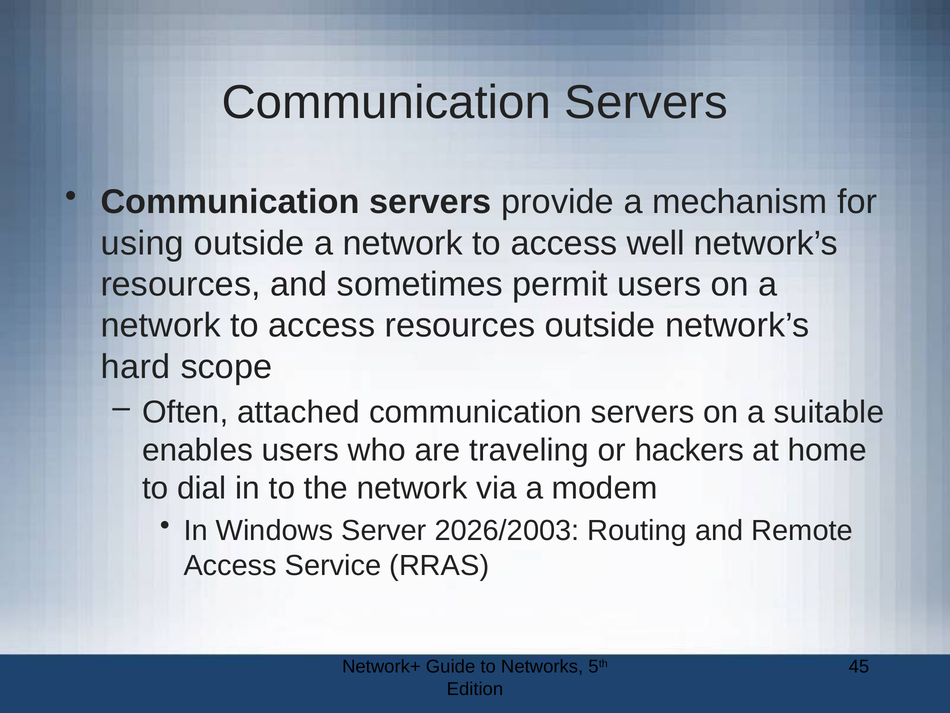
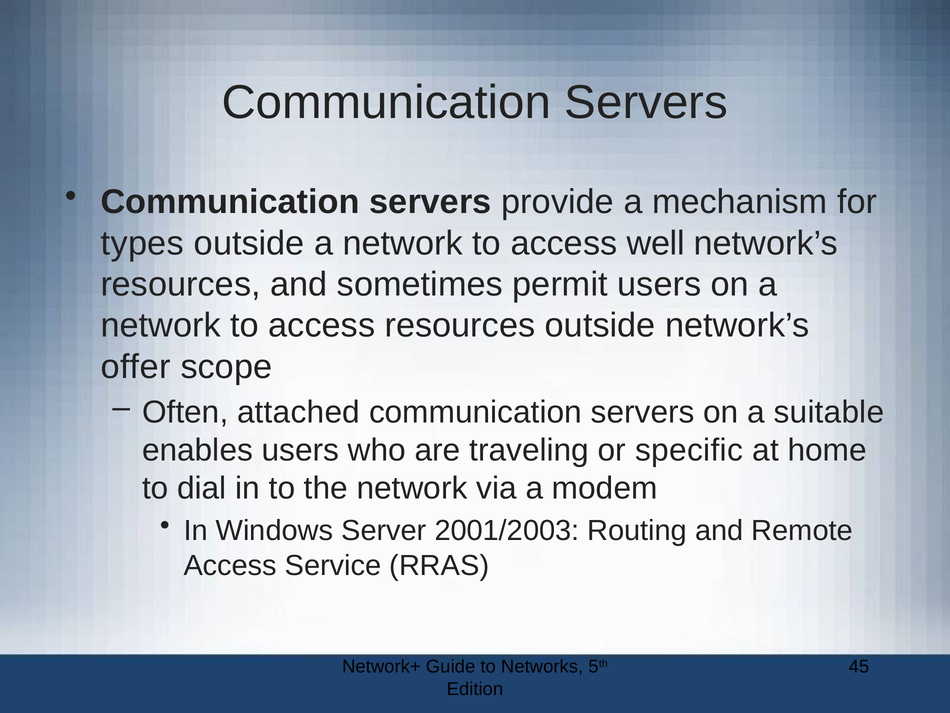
using: using -> types (142, 243)
hard: hard -> offer (136, 366)
hackers: hackers -> specific (689, 450)
2026/2003: 2026/2003 -> 2001/2003 (507, 530)
